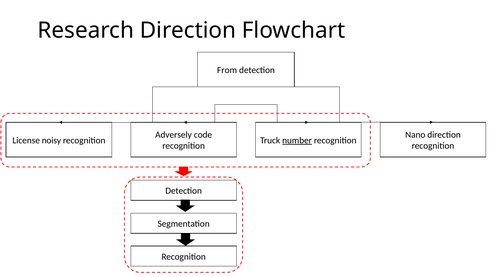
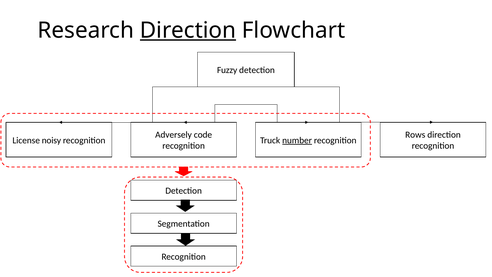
Direction underline: none -> present (188, 30)
From: From -> Fuzzy (227, 70)
Nano: Nano -> Rows (415, 135)
